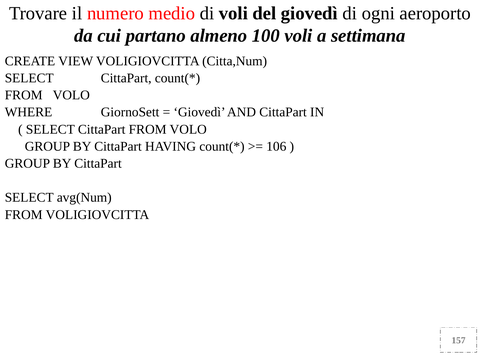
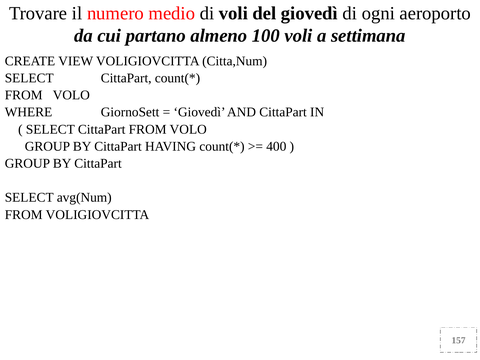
106: 106 -> 400 (276, 146)
